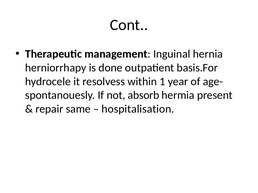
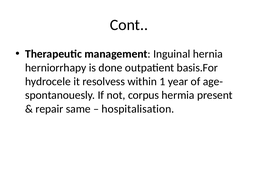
absorb: absorb -> corpus (143, 95)
